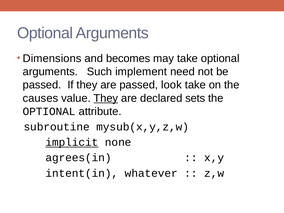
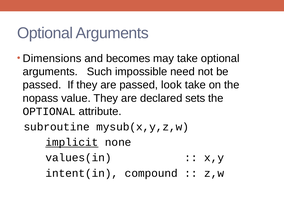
implement: implement -> impossible (141, 72)
causes: causes -> nopass (40, 98)
They underline: present -> none (106, 98)
agrees(in: agrees(in -> values(in (79, 158)
whatever: whatever -> compound (151, 173)
